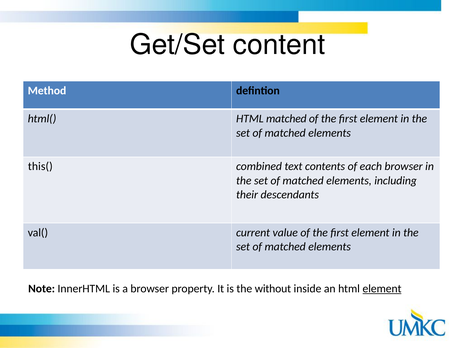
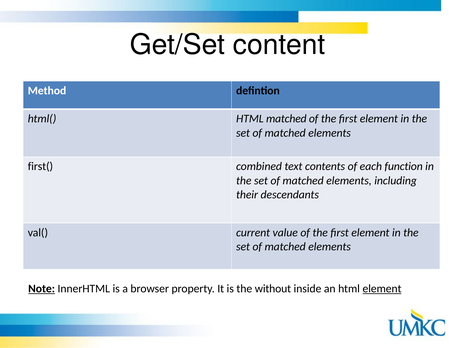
this(: this( -> first( (40, 166)
each browser: browser -> function (404, 166)
Note underline: none -> present (42, 288)
